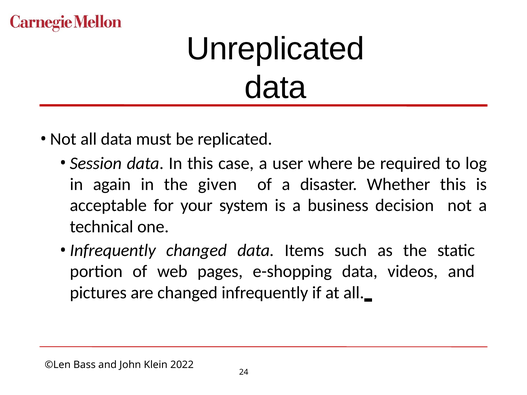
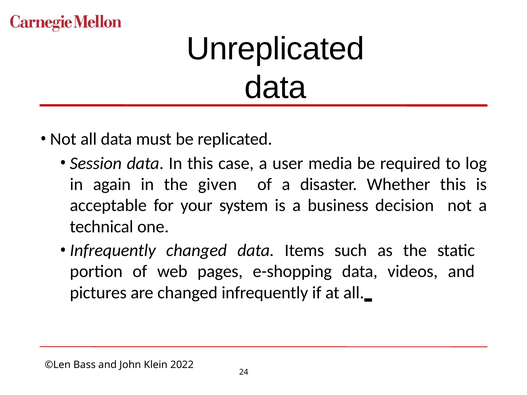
where: where -> media (330, 163)
